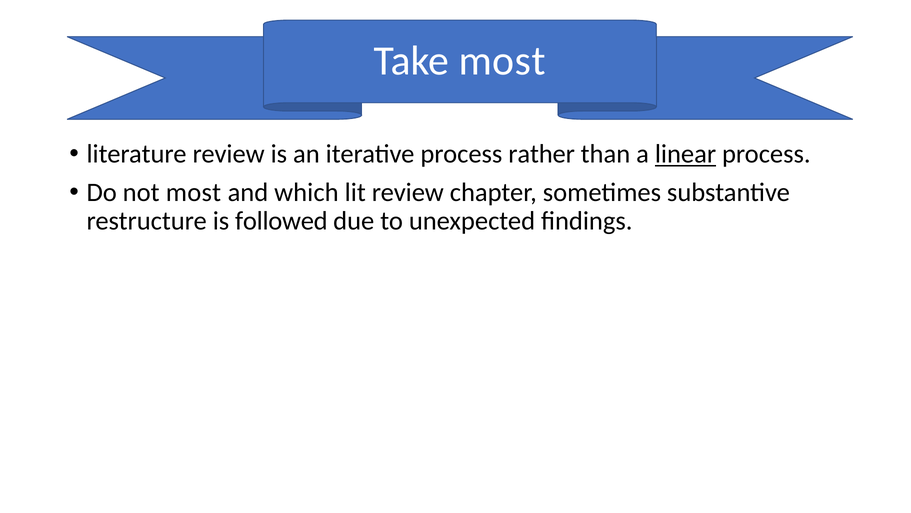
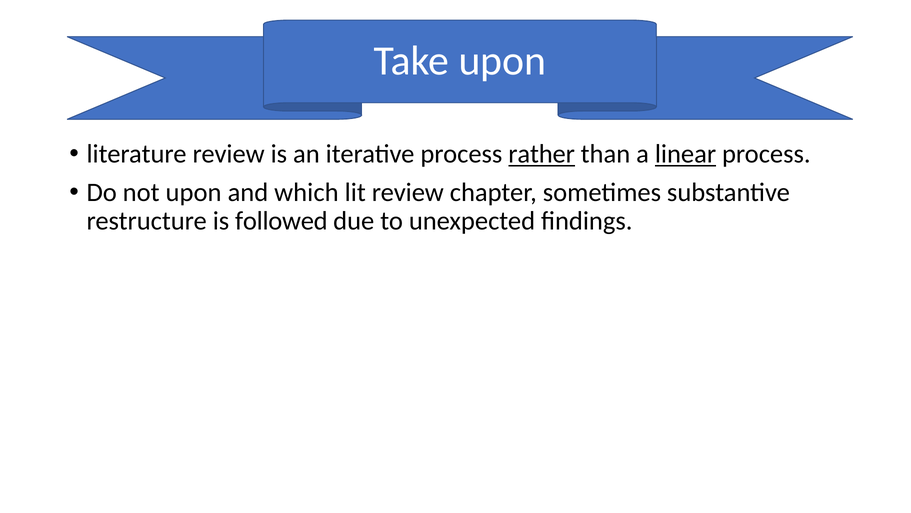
Take most: most -> upon (502, 61)
rather underline: none -> present (542, 154)
not most: most -> upon (194, 192)
